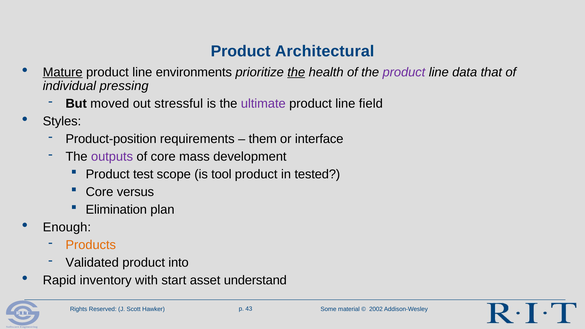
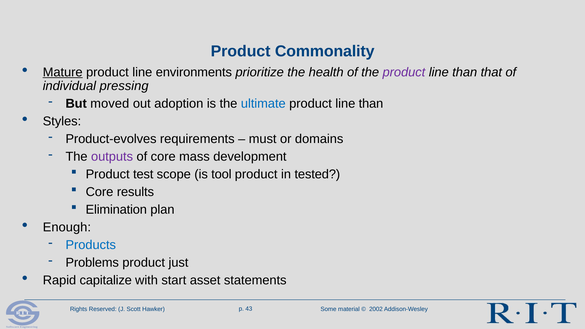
Architectural: Architectural -> Commonality (325, 51)
the underline: present -> none (296, 72)
data: data -> than (465, 72)
stressful: stressful -> adoption (179, 104)
ultimate colour: purple -> blue (263, 104)
field: field -> than (371, 104)
Product-position: Product-position -> Product-evolves (111, 139)
them: them -> must (263, 139)
interface: interface -> domains (319, 139)
versus: versus -> results (135, 192)
Products colour: orange -> blue (91, 245)
Validated: Validated -> Problems (92, 263)
into: into -> just (178, 263)
inventory: inventory -> capitalize (106, 280)
understand: understand -> statements (255, 280)
